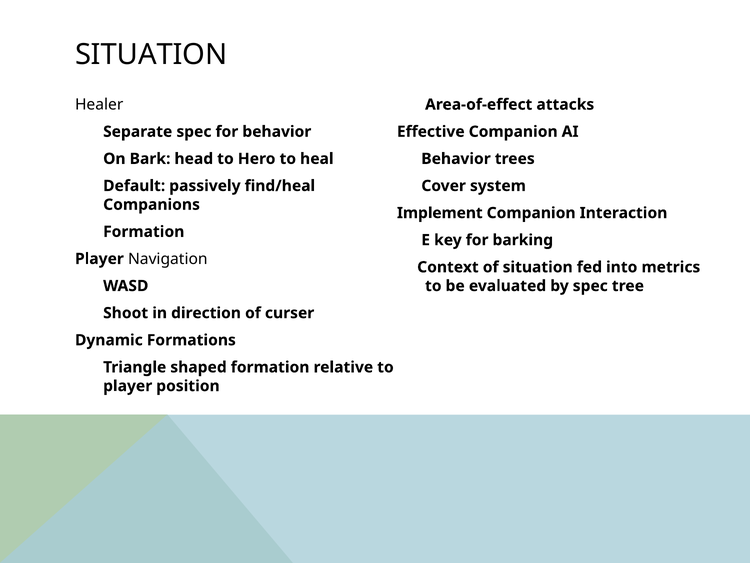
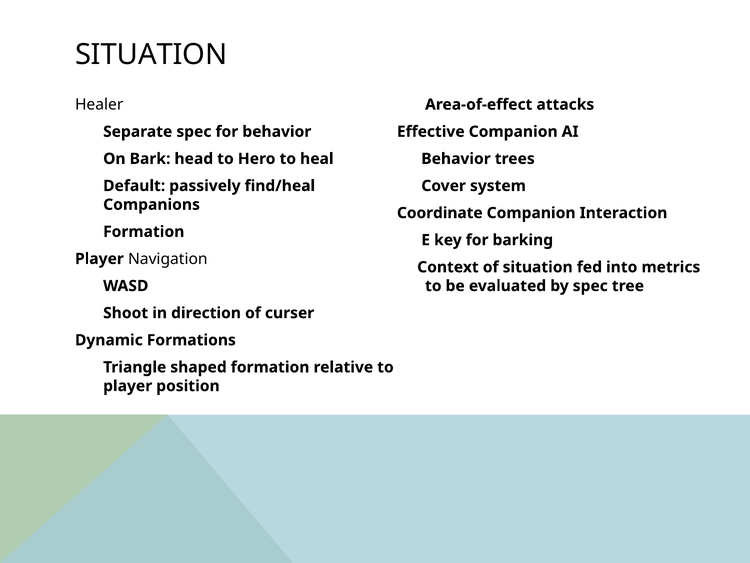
Implement: Implement -> Coordinate (440, 213)
